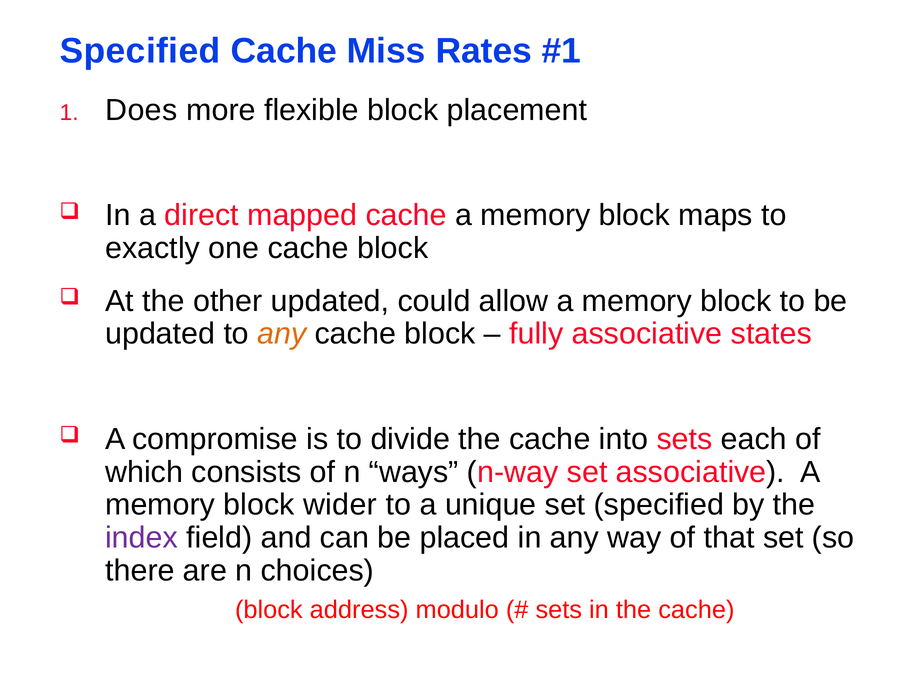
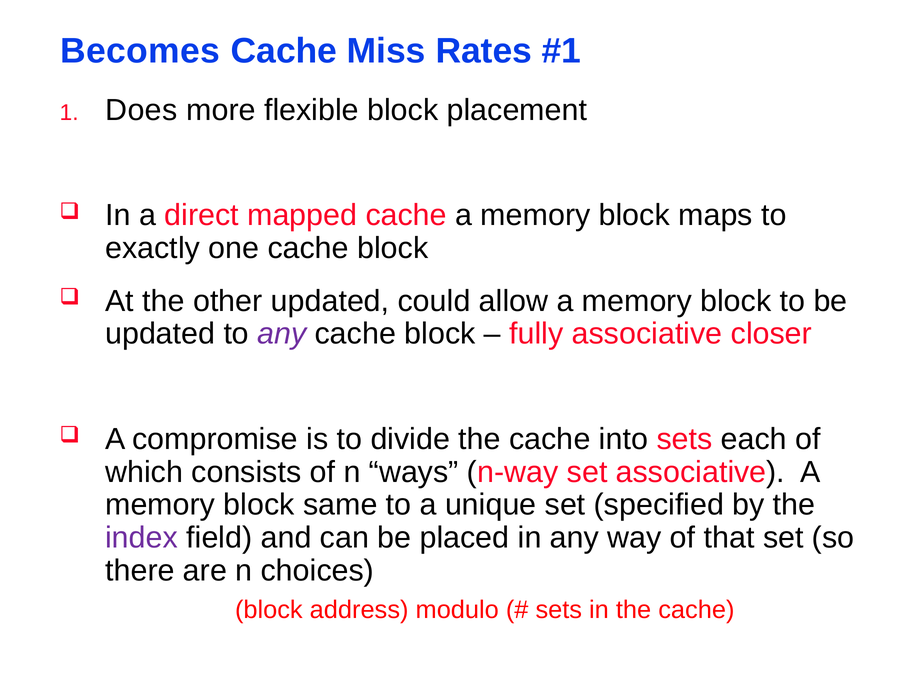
Specified: Specified -> Becomes (140, 51)
any colour: orange -> purple (282, 334)
states: states -> closer (771, 334)
wider: wider -> same (340, 505)
